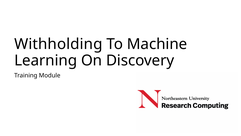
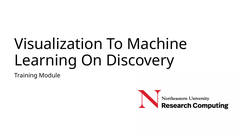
Withholding: Withholding -> Visualization (59, 44)
